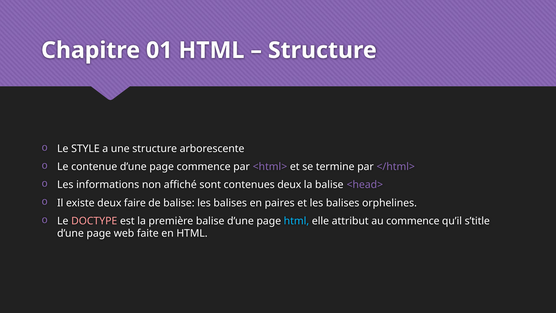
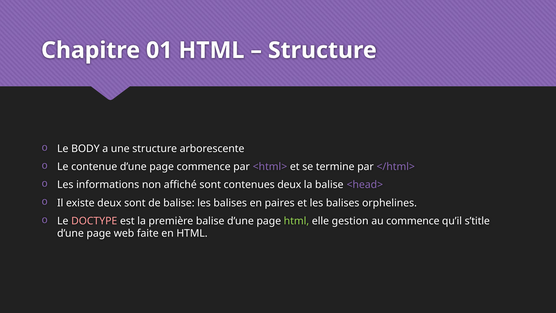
STYLE: STYLE -> BODY (85, 149)
deux faire: faire -> sont (135, 203)
html colour: light blue -> light green (296, 221)
attribut: attribut -> gestion (350, 221)
